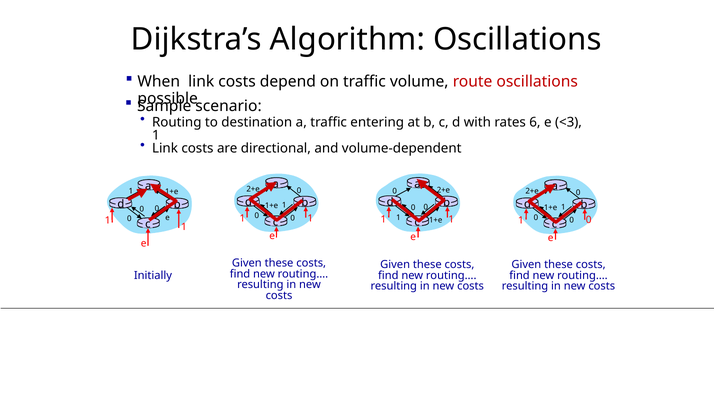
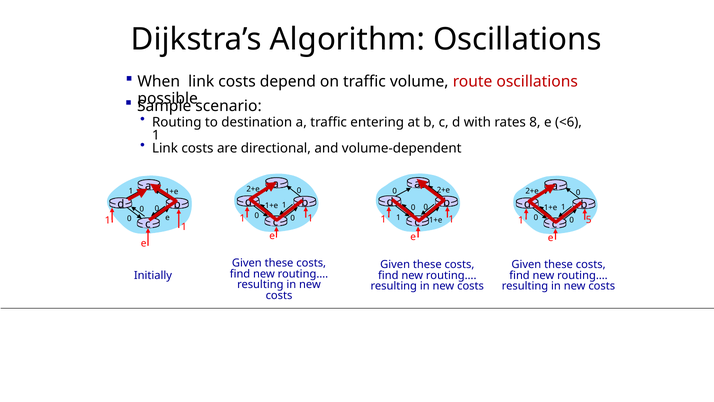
6: 6 -> 8 (535, 122)
<3: <3 -> <6 (569, 122)
0: 0 -> 5 (589, 220)
